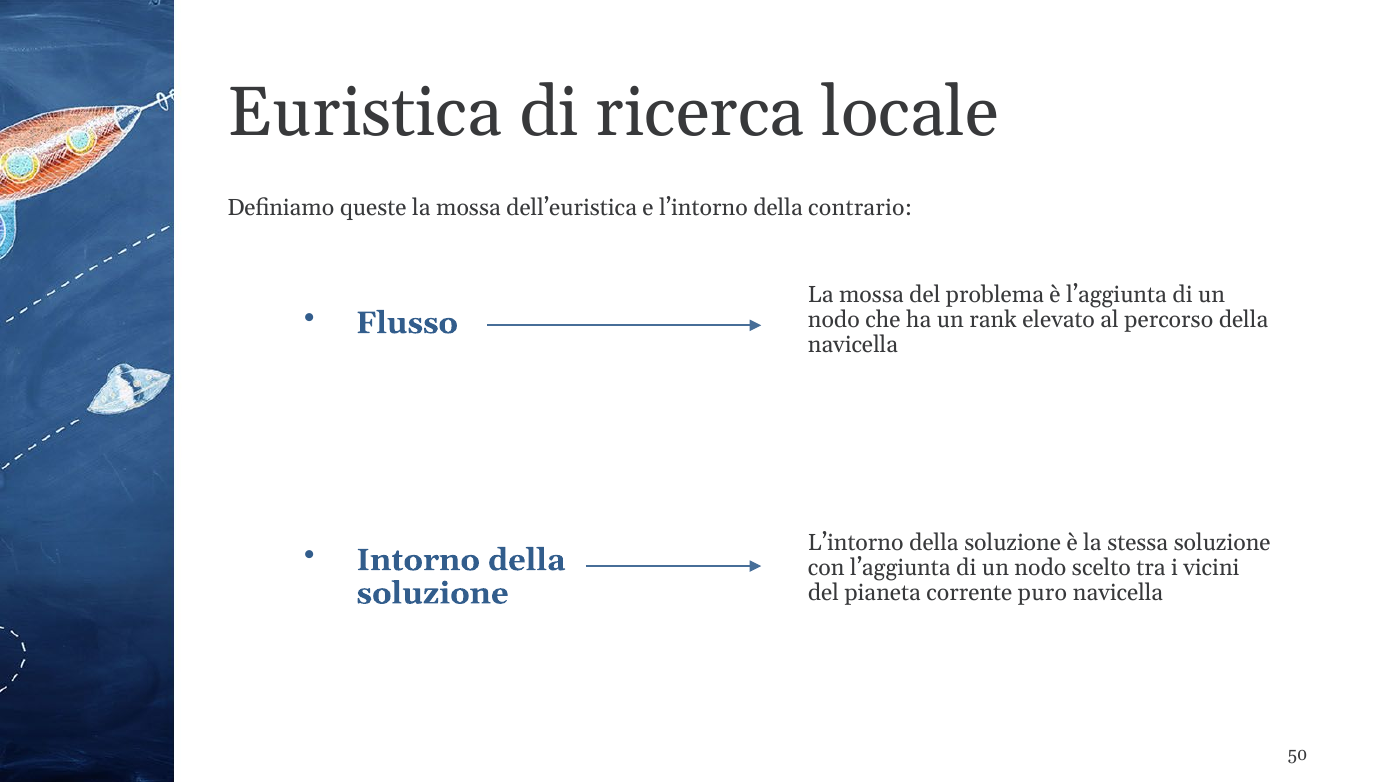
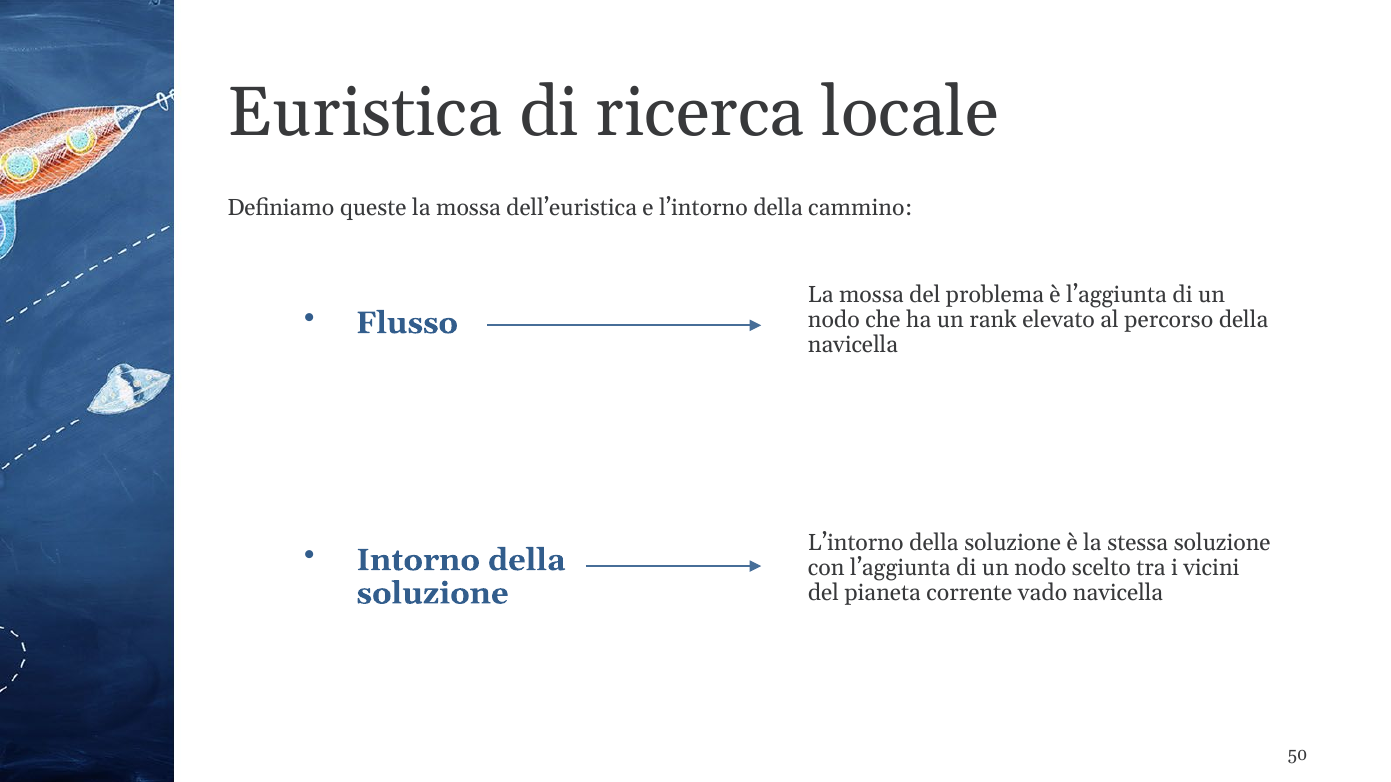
contrario: contrario -> cammino (860, 208)
puro: puro -> vado (1043, 594)
